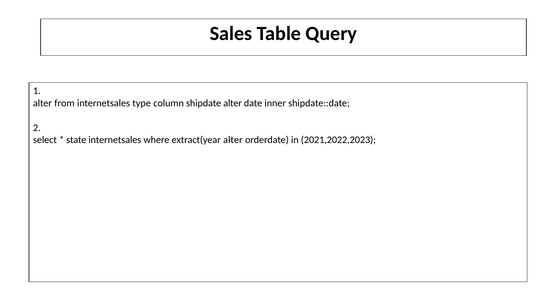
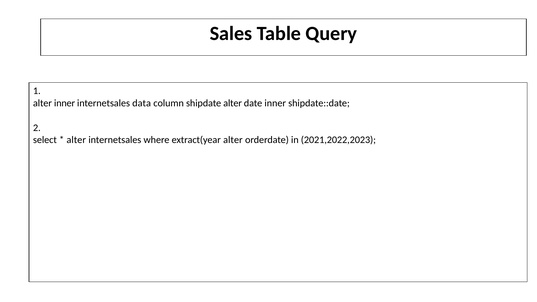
alter from: from -> inner (65, 103)
type: type -> data (142, 103)
state: state -> alter (76, 140)
